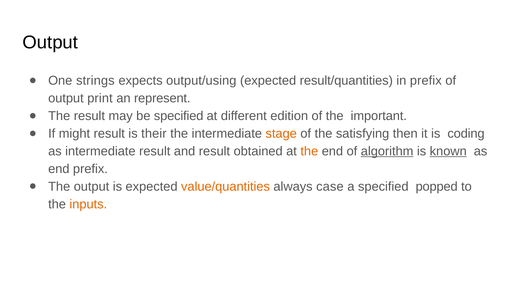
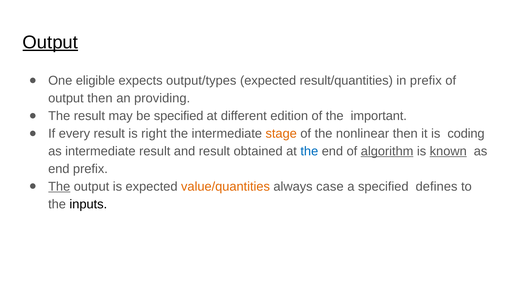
Output underline: none -> present (50, 42)
strings: strings -> eligible (95, 81)
output/using: output/using -> output/types (201, 81)
output print: print -> then (100, 98)
represent: represent -> providing (162, 98)
might: might -> every (74, 133)
their: their -> right (154, 133)
satisfying: satisfying -> nonlinear (363, 133)
the colour: orange -> blue (309, 151)
The underline: none -> present (59, 186)
popped: popped -> defines (437, 186)
inputs colour: orange -> black (88, 204)
